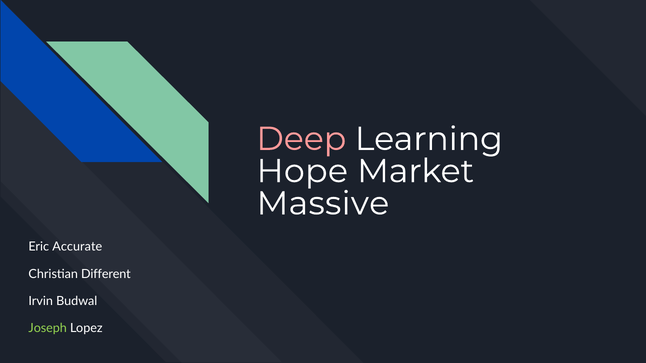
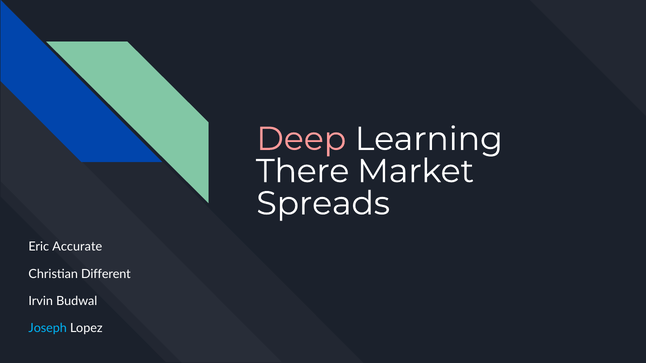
Hope: Hope -> There (303, 171)
Massive: Massive -> Spreads (323, 204)
Joseph colour: light green -> light blue (48, 328)
